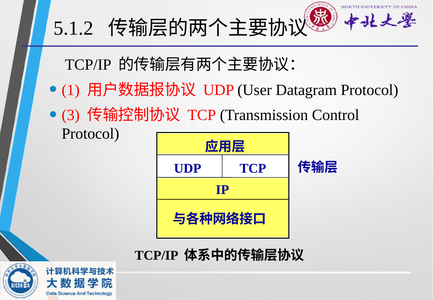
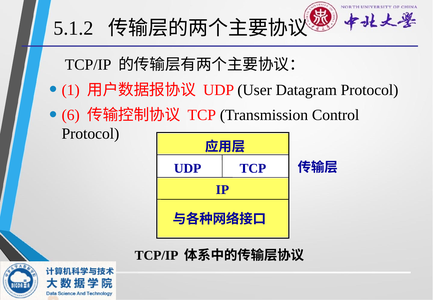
3: 3 -> 6 (71, 115)
